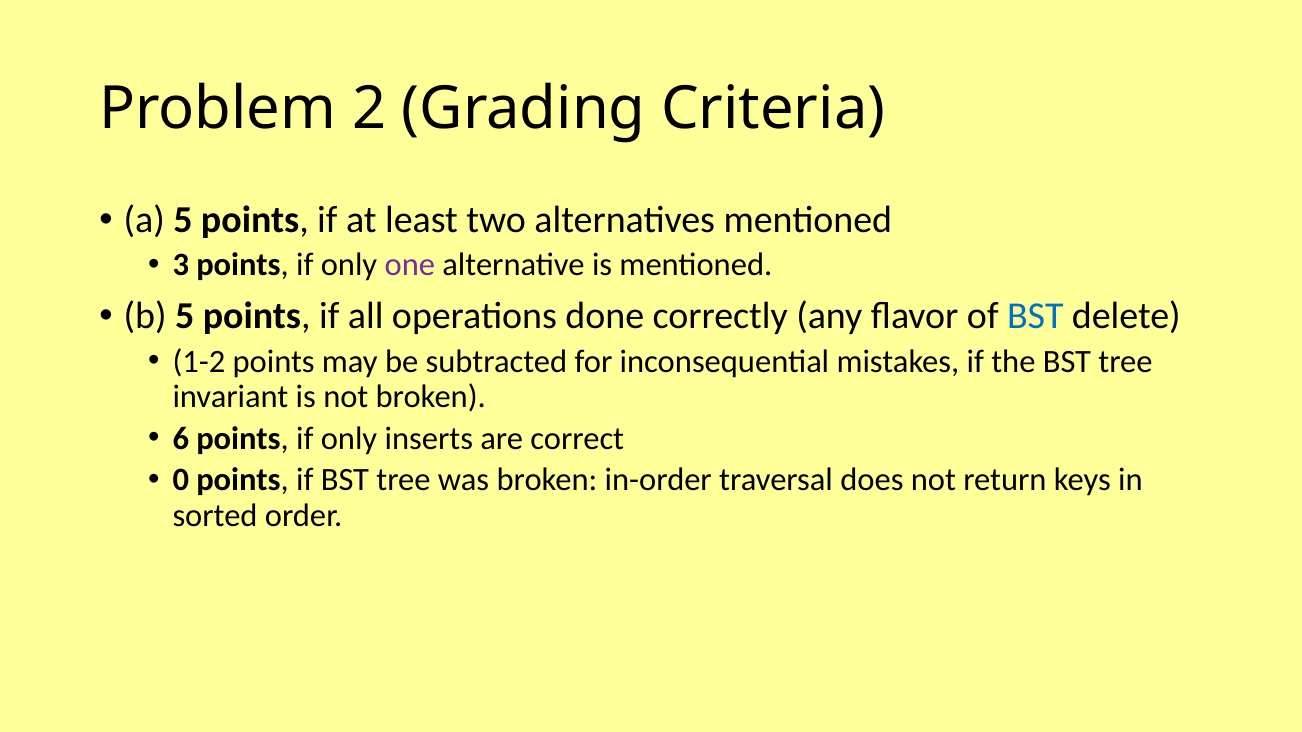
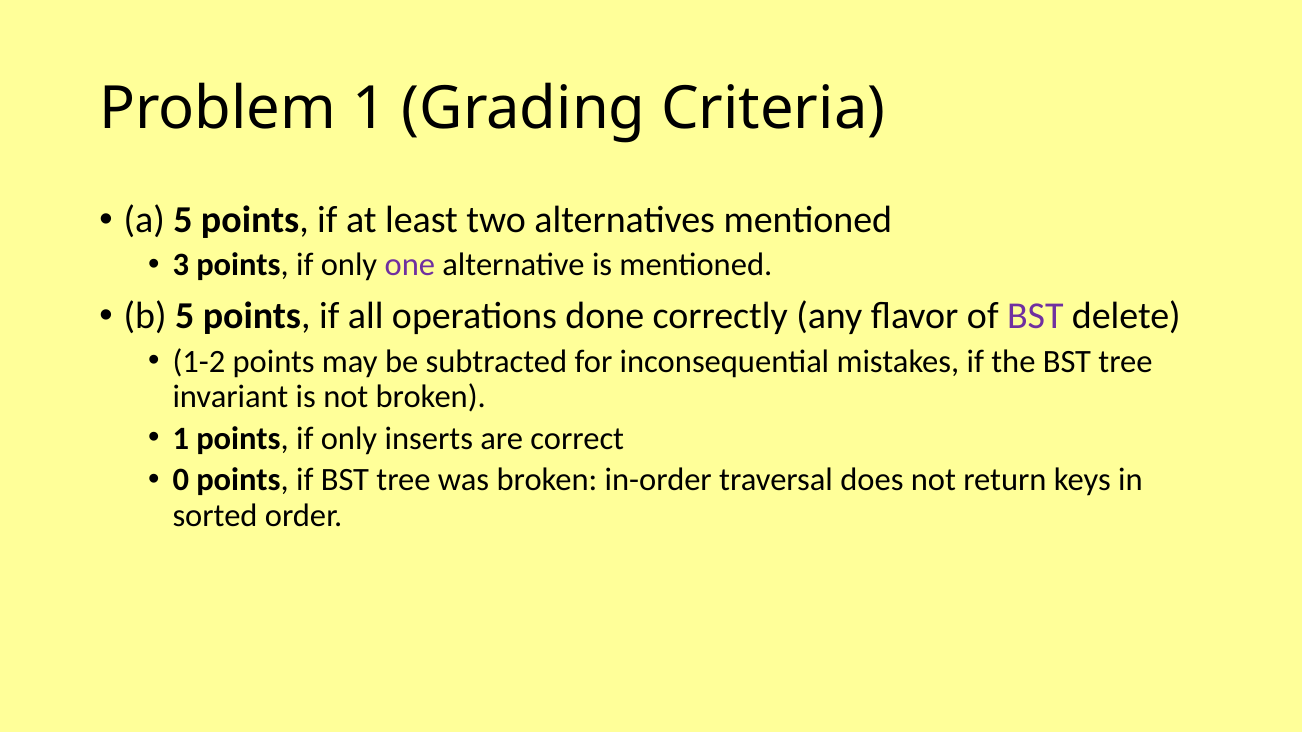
Problem 2: 2 -> 1 (369, 109)
BST colour: blue -> purple (1035, 317)
6: 6 -> 1 (181, 439)
